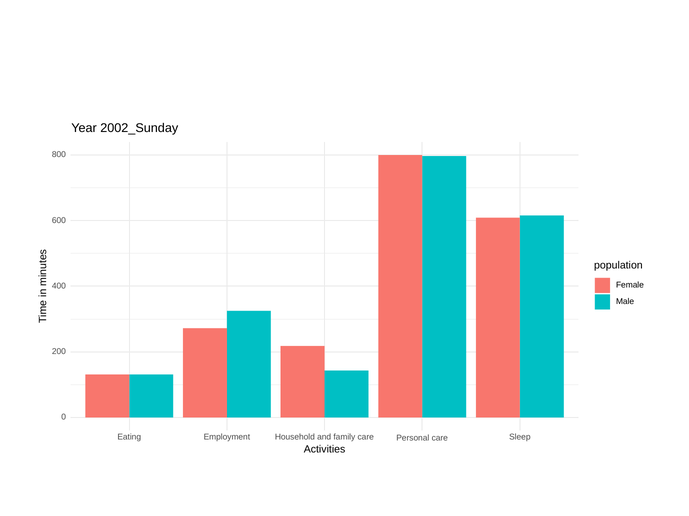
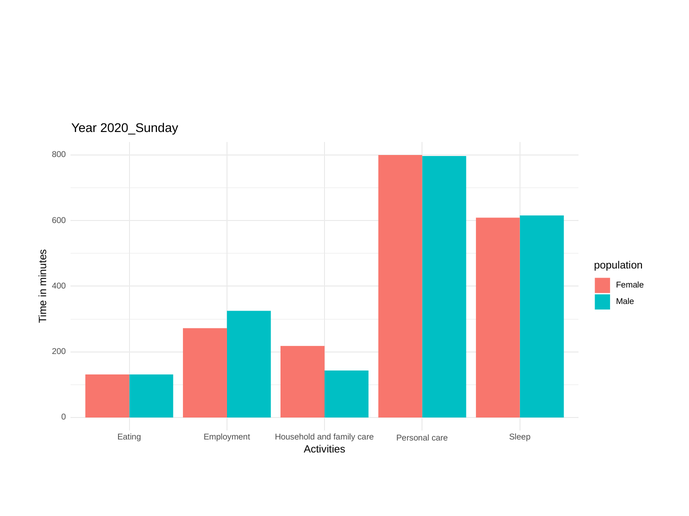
2002_Sunday: 2002_Sunday -> 2020_Sunday (139, 128)
